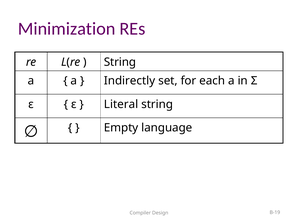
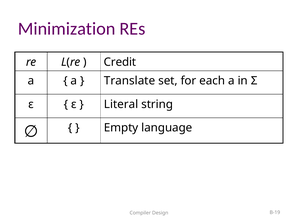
String: String -> Credit (120, 62)
Indirectly: Indirectly -> Translate (130, 81)
